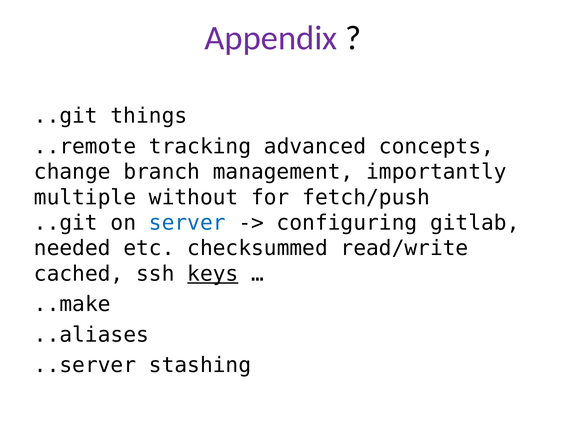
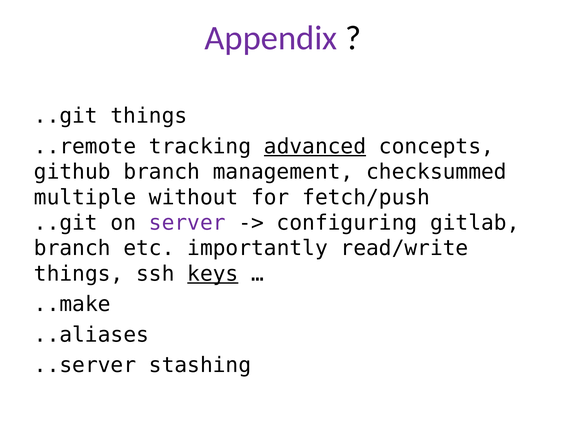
advanced underline: none -> present (315, 147)
change: change -> github (72, 172)
importantly: importantly -> checksummed (436, 172)
server colour: blue -> purple (187, 223)
needed: needed -> branch (72, 249)
checksummed: checksummed -> importantly (258, 249)
cached: cached -> things (79, 274)
